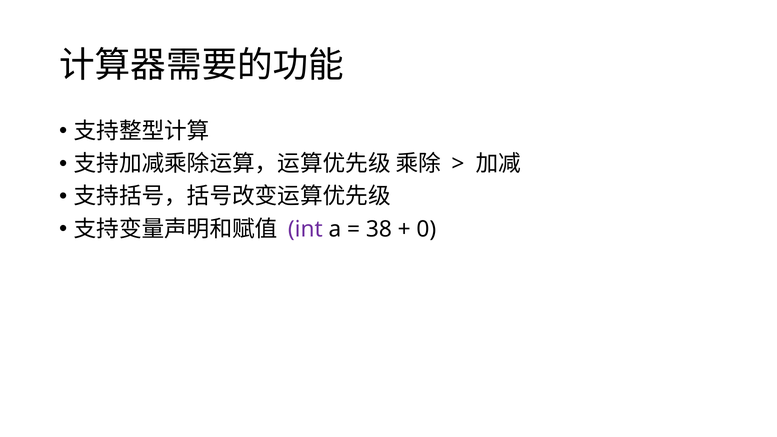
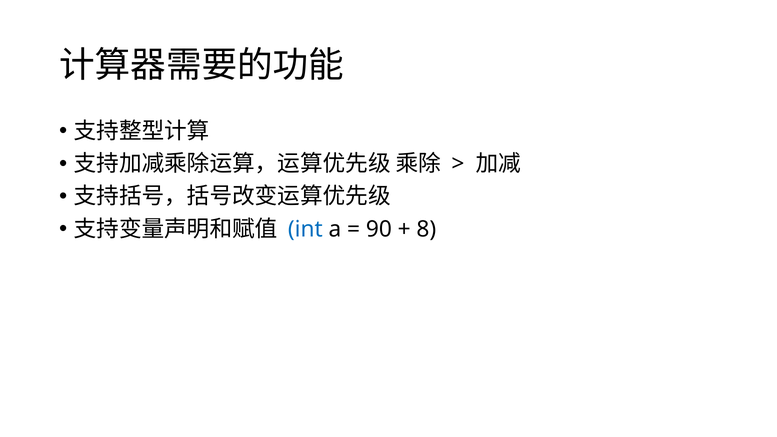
int colour: purple -> blue (305, 229)
38: 38 -> 90 (379, 229)
0: 0 -> 8 (426, 229)
